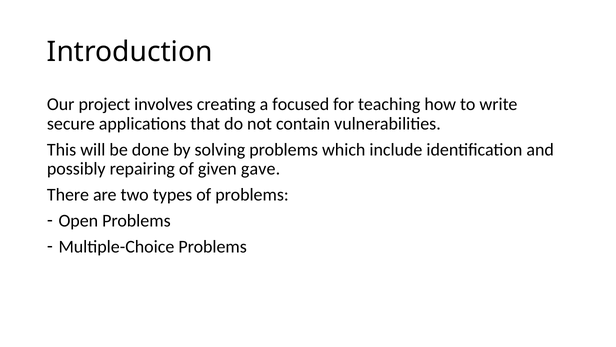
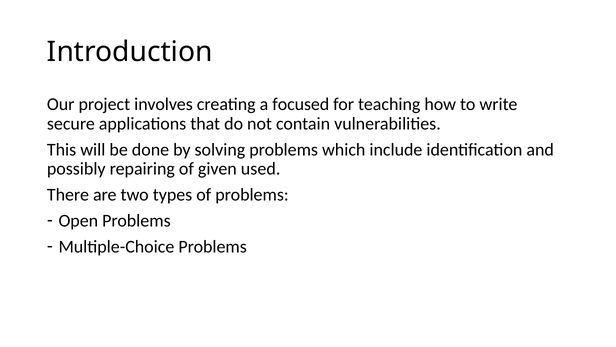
gave: gave -> used (261, 169)
